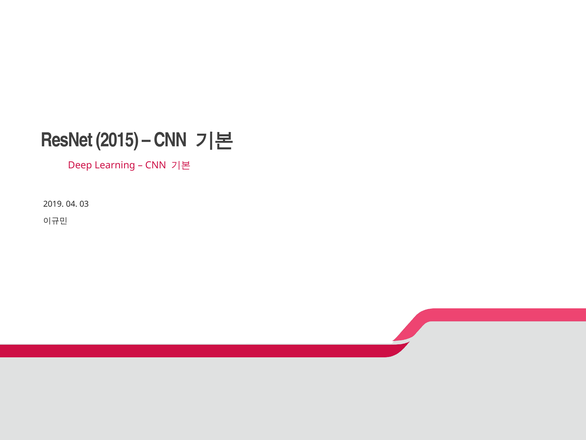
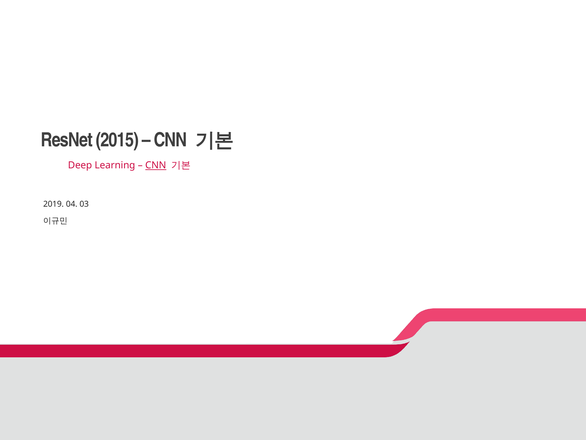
CNN underline: none -> present (156, 165)
